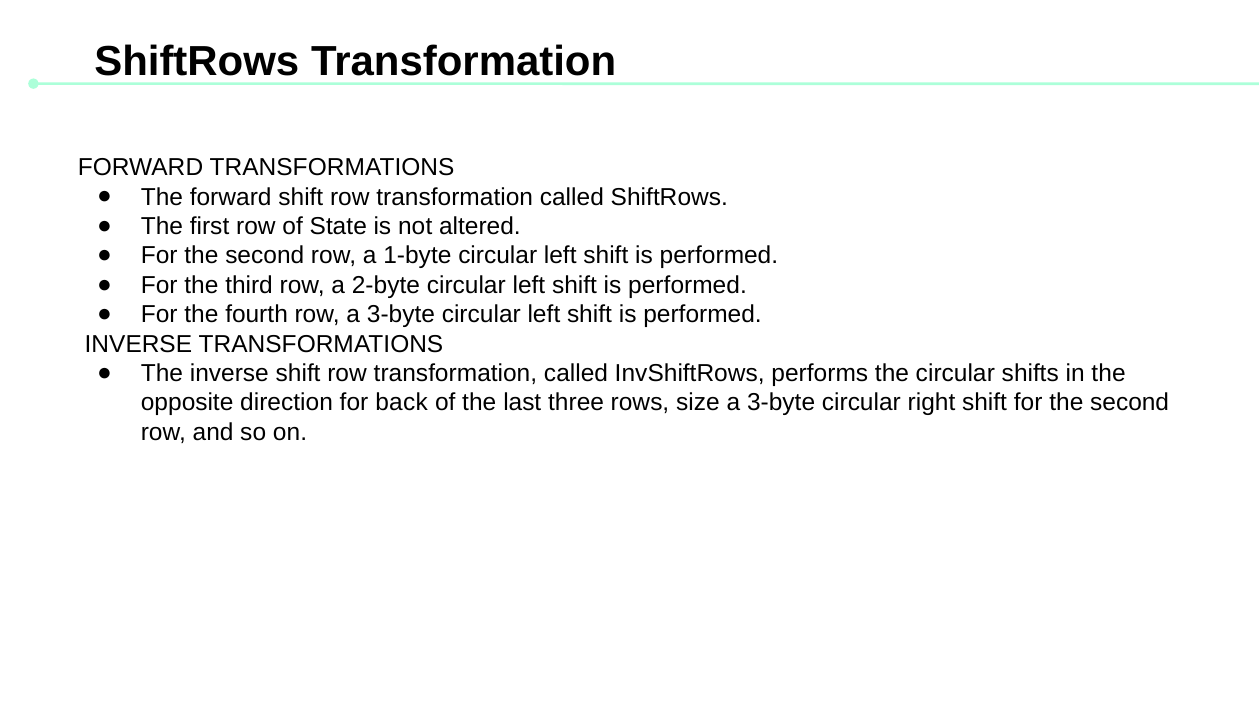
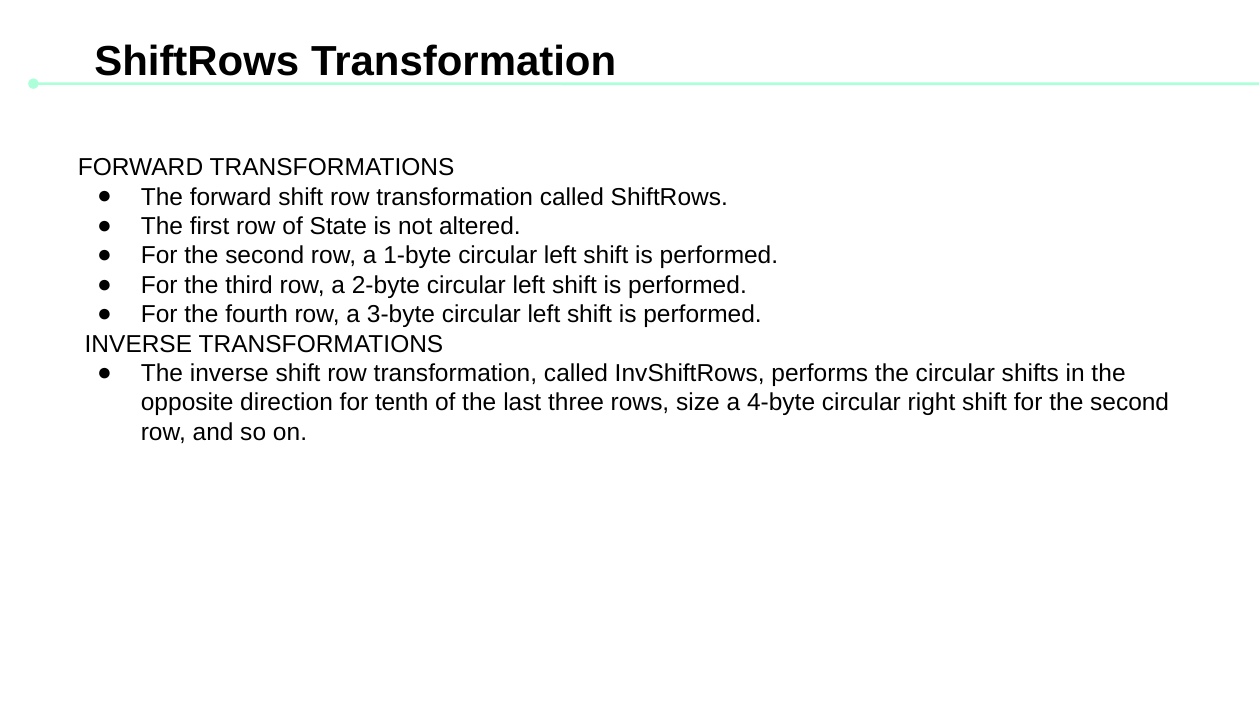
back: back -> tenth (402, 403)
3-byte: 3-byte -> 4-byte (781, 403)
